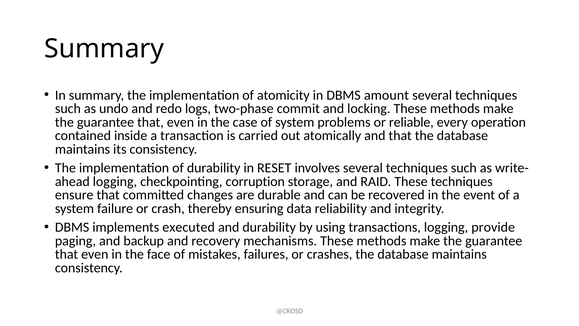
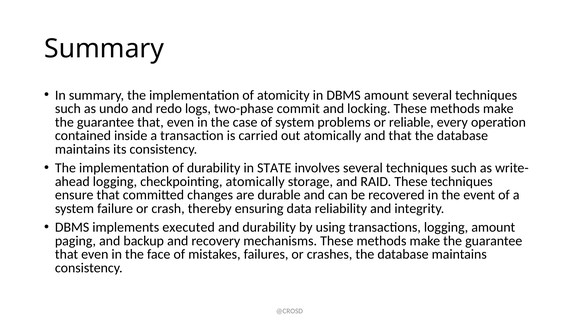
RESET: RESET -> STATE (274, 168)
checkpointing corruption: corruption -> atomically (255, 181)
logging provide: provide -> amount (493, 227)
